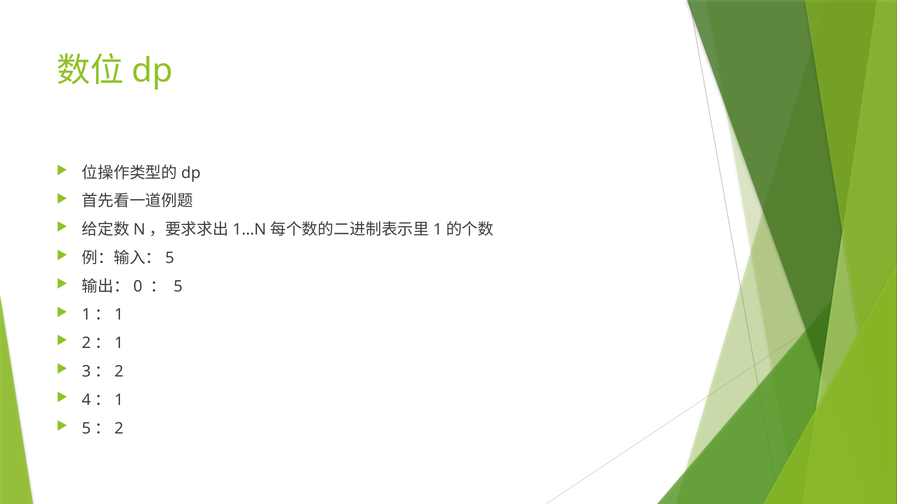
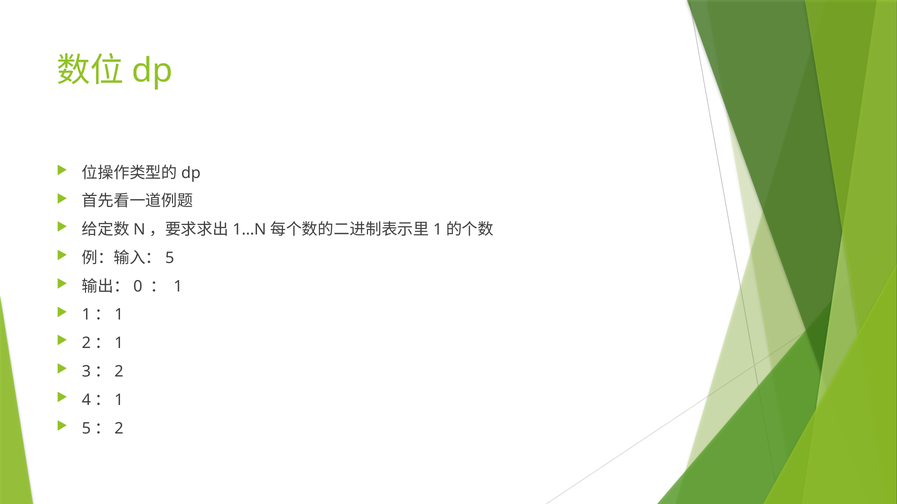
5: 5 -> 1 (178, 287)
